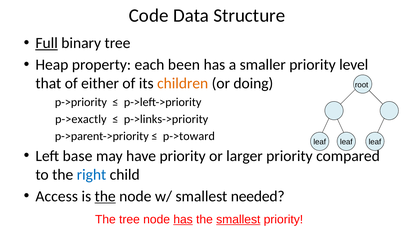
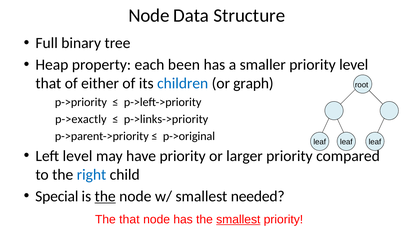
Code: Code -> Node (149, 16)
Full underline: present -> none (47, 43)
children colour: orange -> blue (183, 83)
doing: doing -> graph (253, 83)
p->toward: p->toward -> p->original (189, 136)
Left base: base -> level (78, 156)
Access: Access -> Special (57, 196)
The tree: tree -> that (129, 219)
has underline: present -> none (183, 219)
